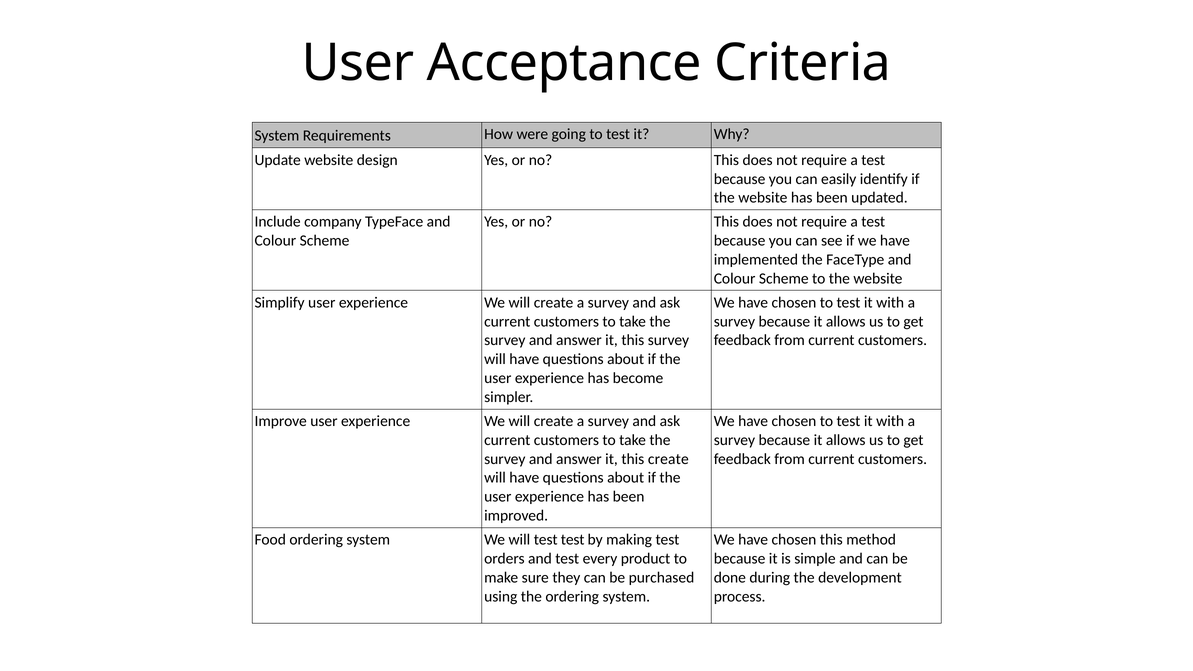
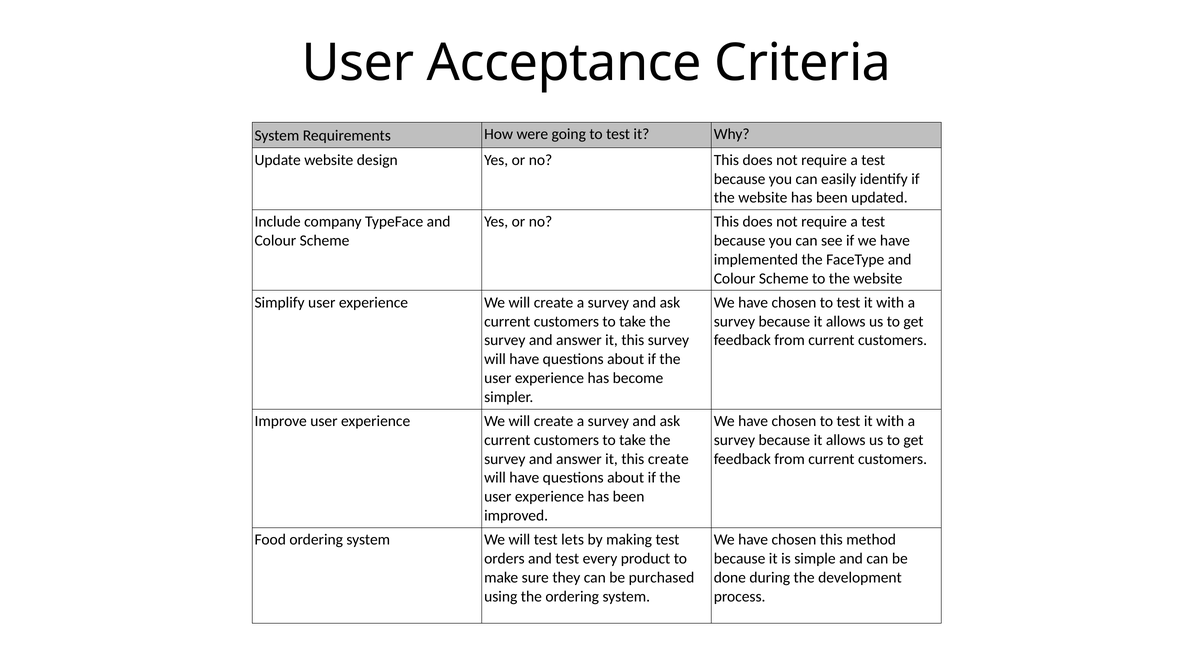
test test: test -> lets (573, 540)
